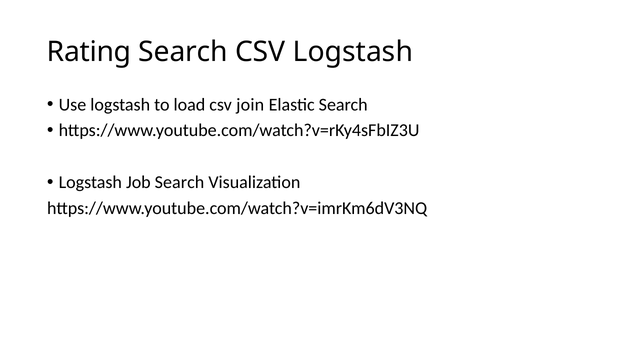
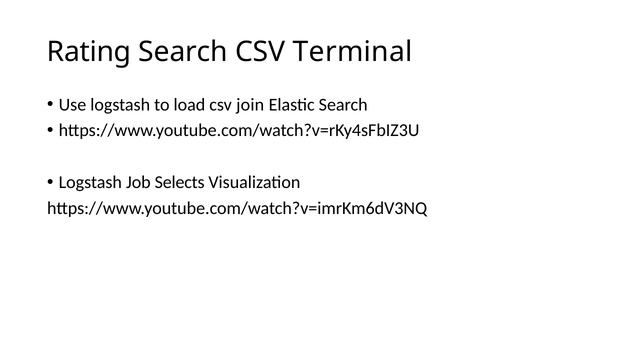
CSV Logstash: Logstash -> Terminal (353, 52)
Job Search: Search -> Selects (180, 182)
